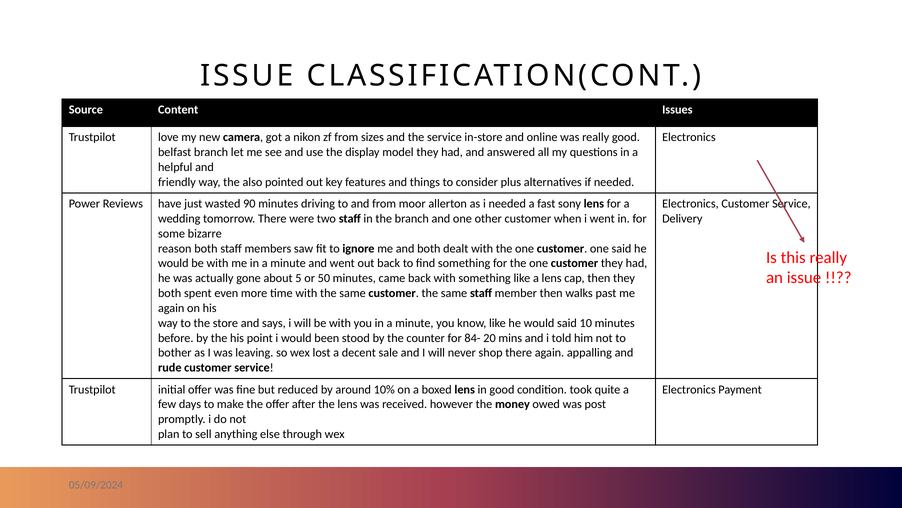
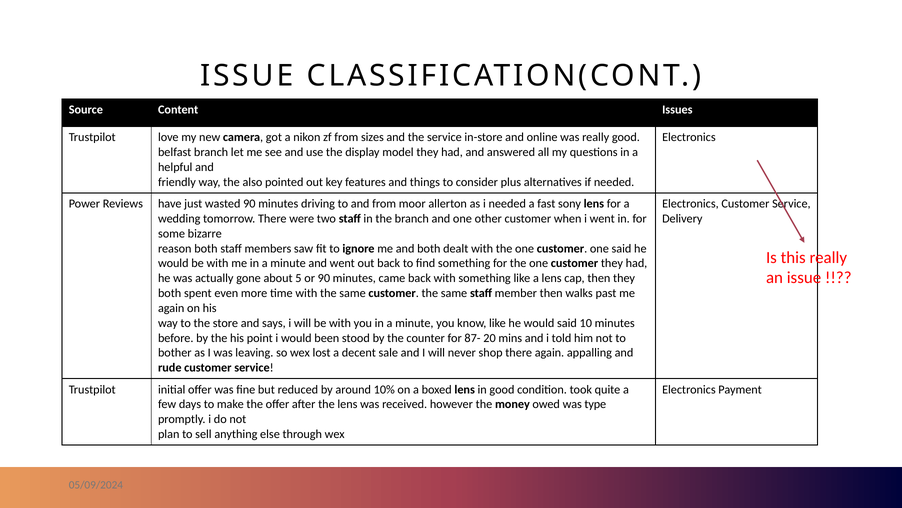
or 50: 50 -> 90 (324, 278)
84-: 84- -> 87- (473, 338)
post: post -> type (595, 404)
